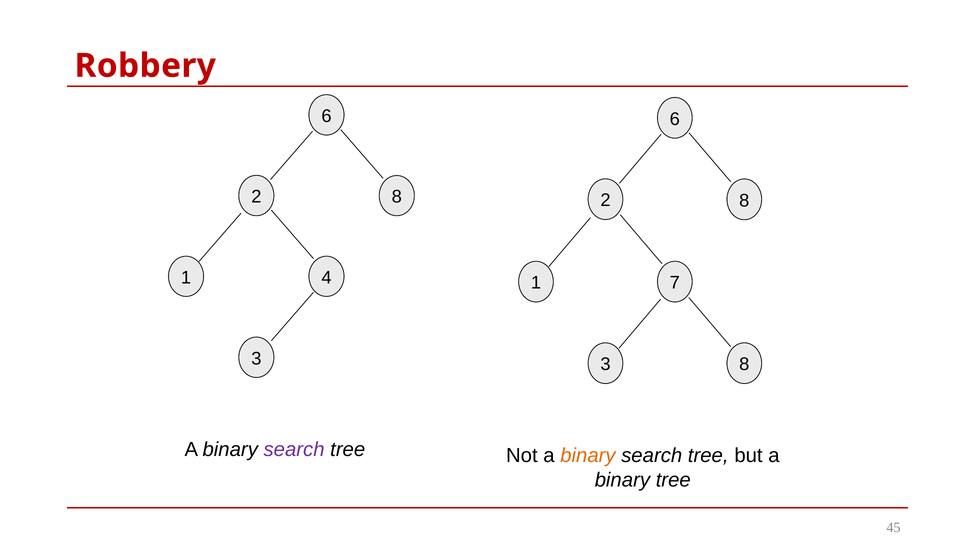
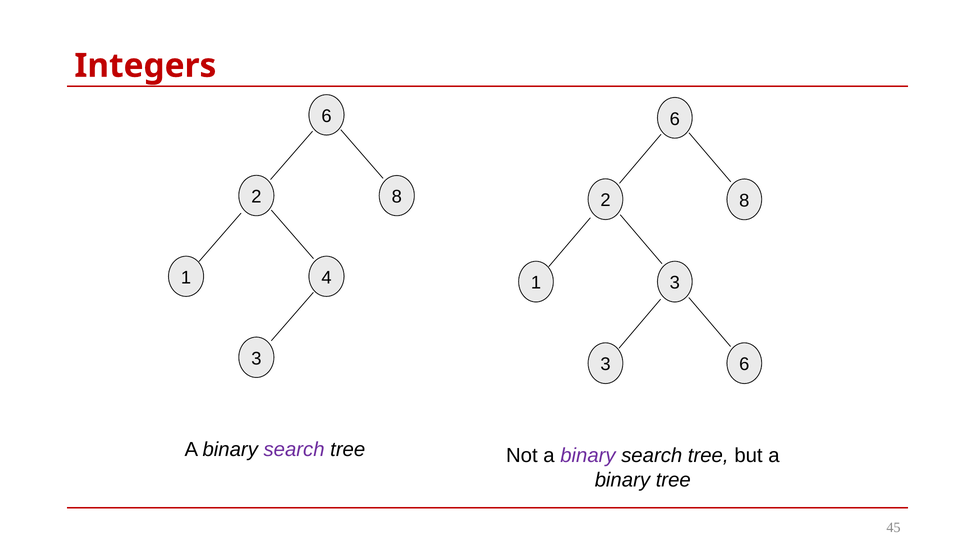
Robbery: Robbery -> Integers (145, 66)
1 7: 7 -> 3 (675, 283)
8: 8 -> 6 (744, 365)
binary colour: orange -> purple (588, 456)
